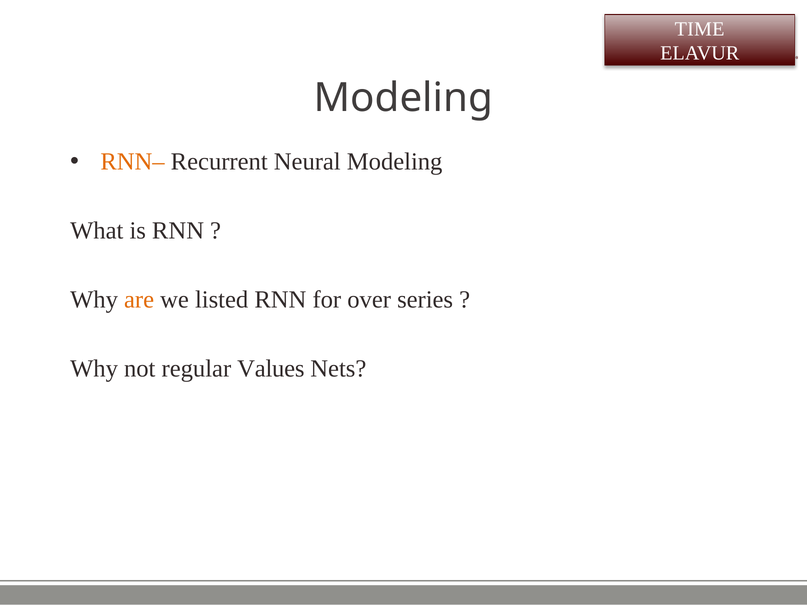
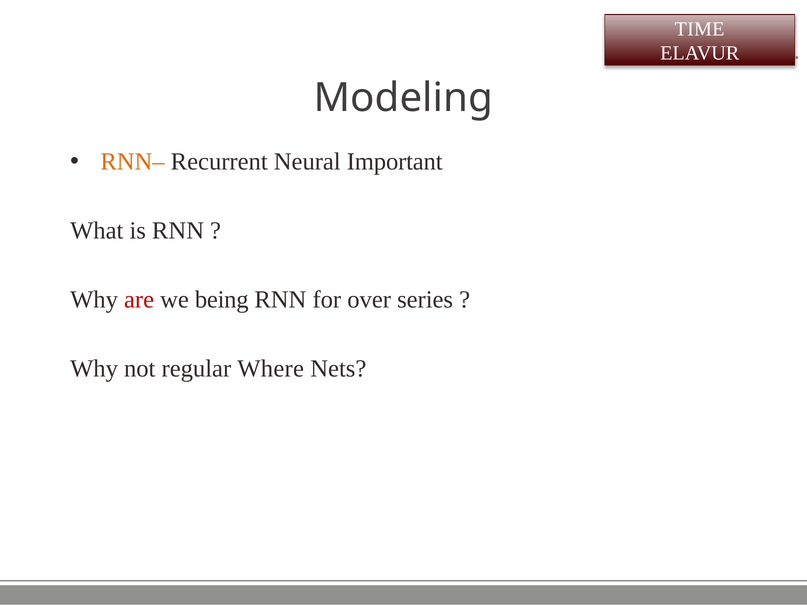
Neural Modeling: Modeling -> Important (395, 162)
are colour: orange -> red (139, 300)
listed: listed -> being (222, 300)
Values: Values -> Where (271, 369)
